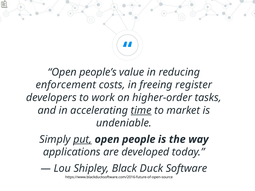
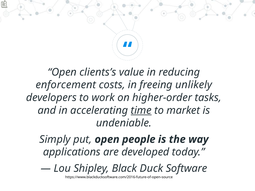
people’s: people’s -> clients’s (98, 72)
register: register -> unlikely (194, 85)
put underline: present -> none (83, 140)
